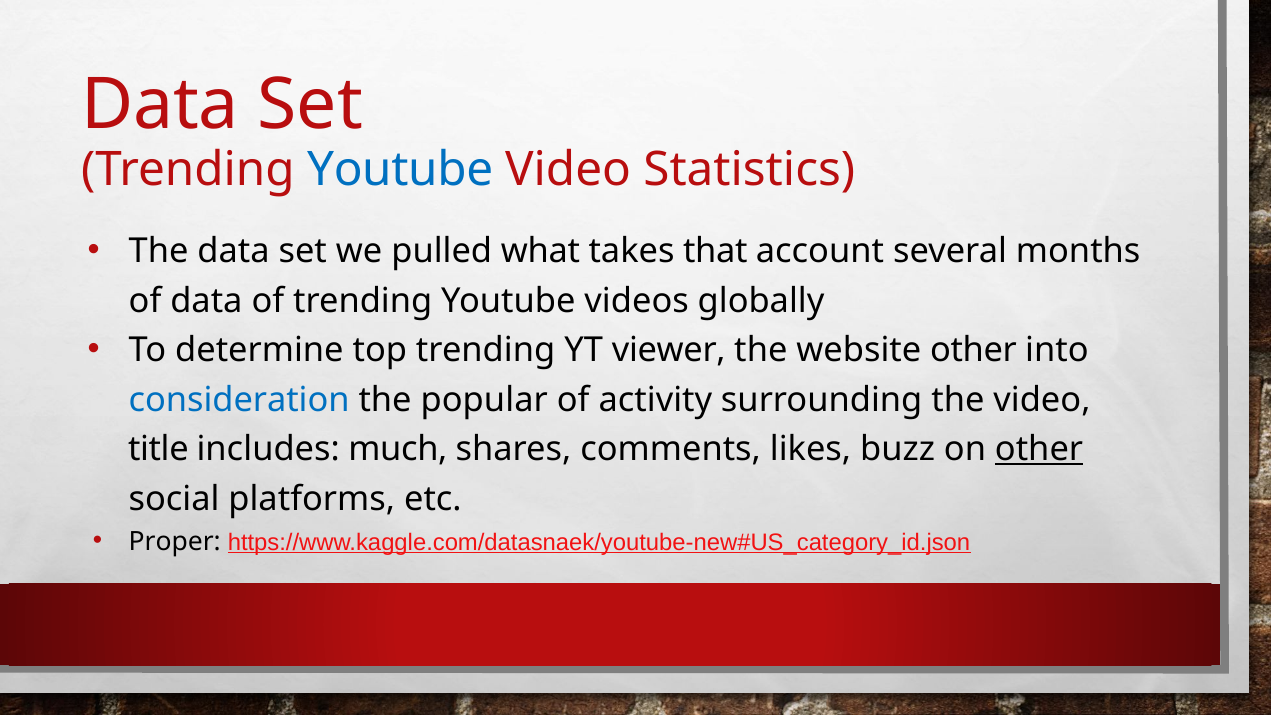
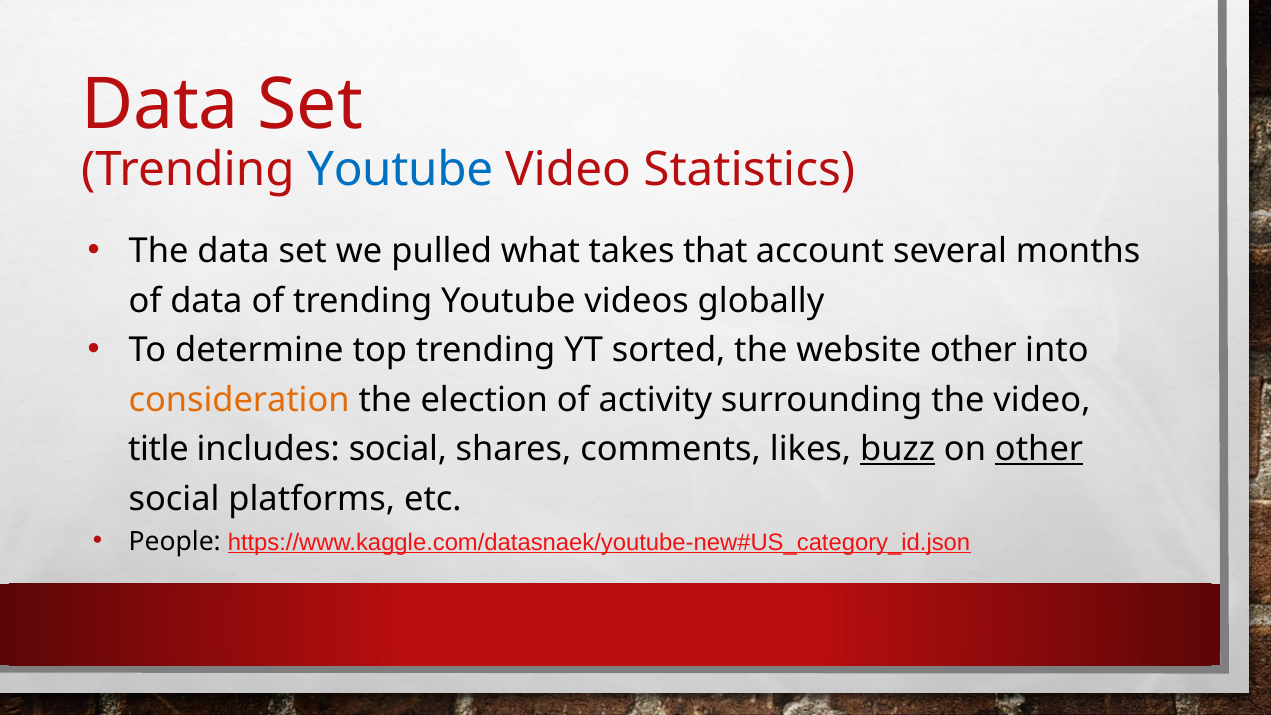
viewer: viewer -> sorted (669, 350)
consideration colour: blue -> orange (239, 400)
popular: popular -> election (484, 400)
includes much: much -> social (398, 449)
buzz underline: none -> present (898, 449)
Proper: Proper -> People (175, 541)
